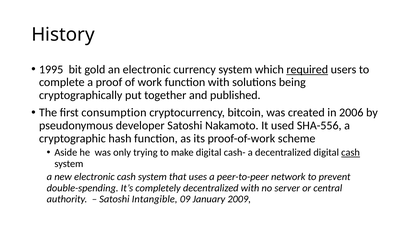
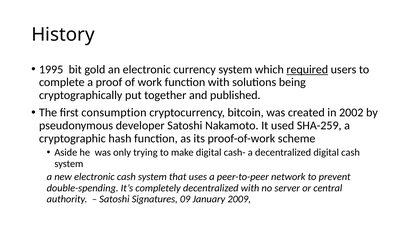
2006: 2006 -> 2002 (351, 113)
SHA-556: SHA-556 -> SHA-259 (319, 126)
cash underline: present -> none (351, 153)
Intangible: Intangible -> Signatures (155, 199)
